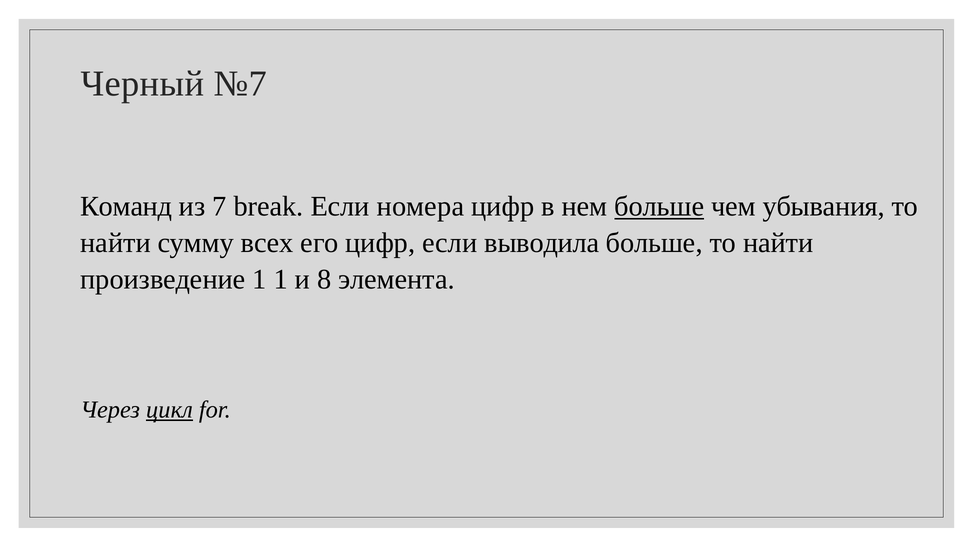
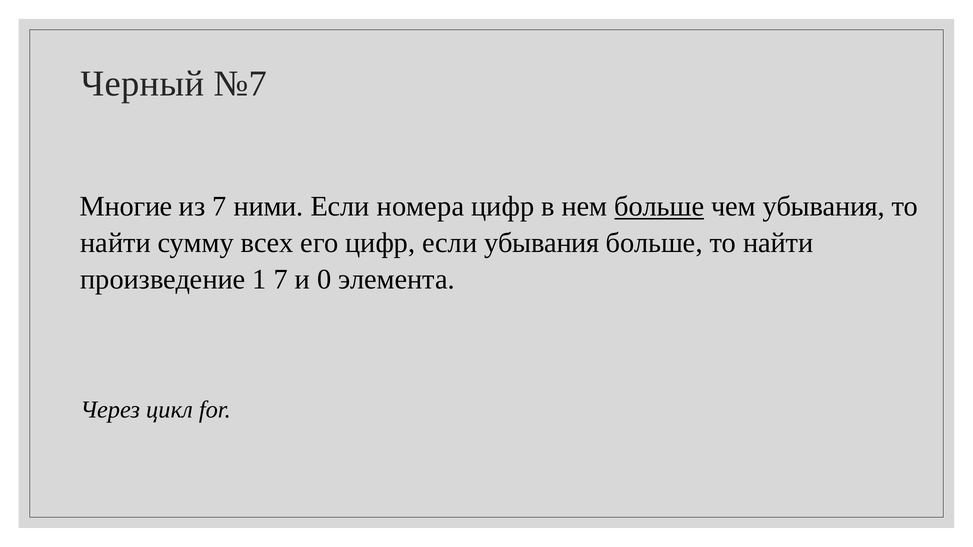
Команд: Команд -> Многие (126, 207)
break: break -> ними (269, 207)
если выводила: выводила -> убывания (542, 243)
1 1: 1 -> 7 (281, 280)
8: 8 -> 0 (324, 280)
цикл underline: present -> none (169, 410)
